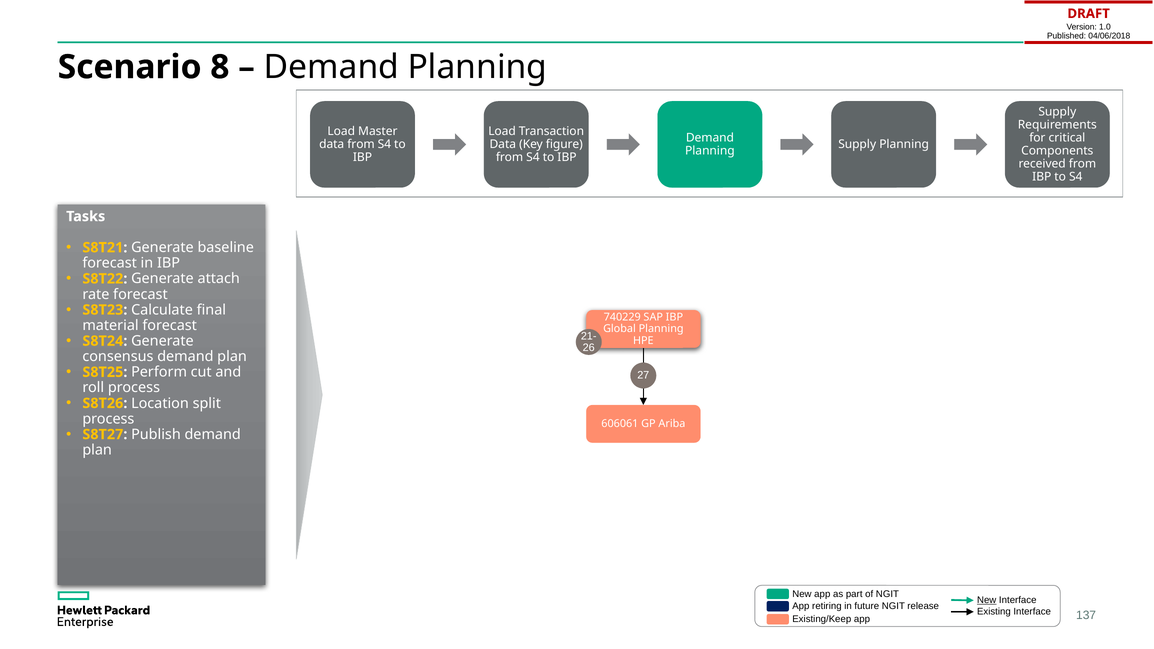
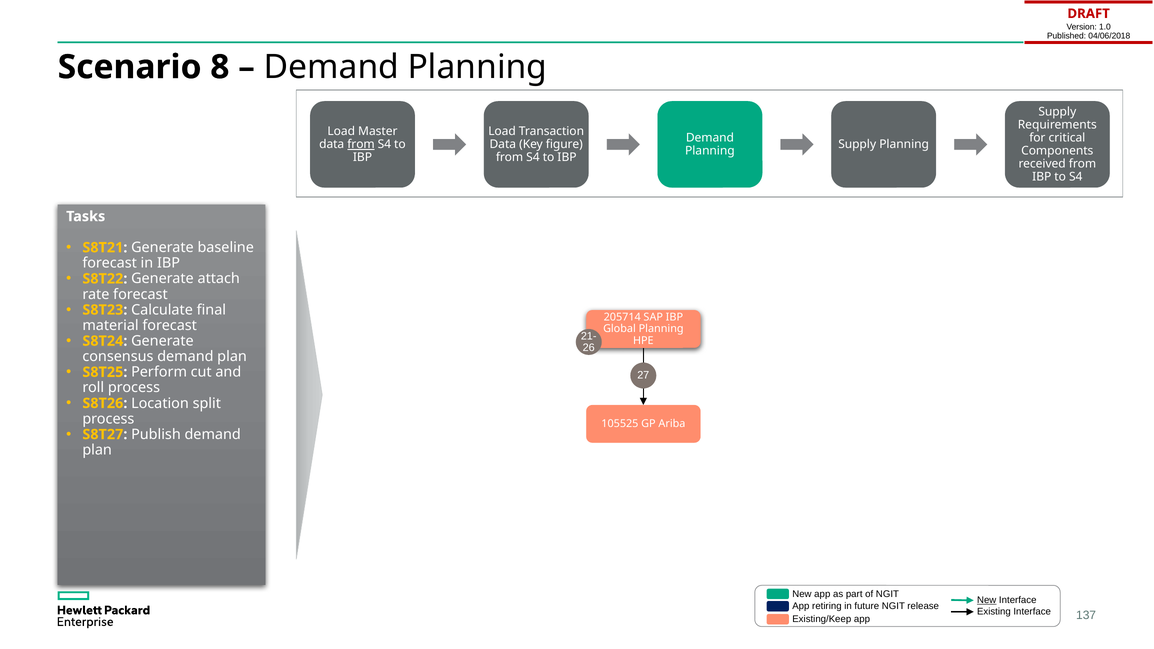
from underline: none -> present (361, 144)
740229: 740229 -> 205714 (622, 317)
606061: 606061 -> 105525 (620, 424)
